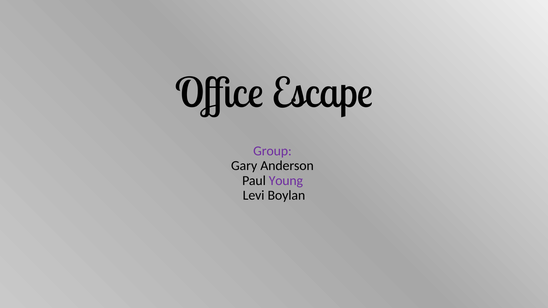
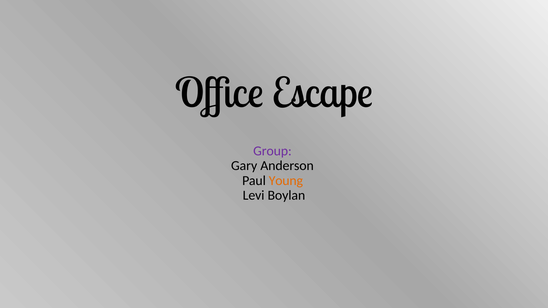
Young colour: purple -> orange (286, 181)
